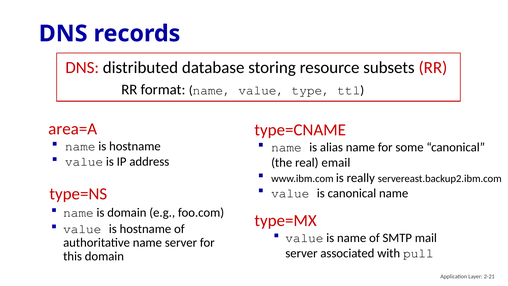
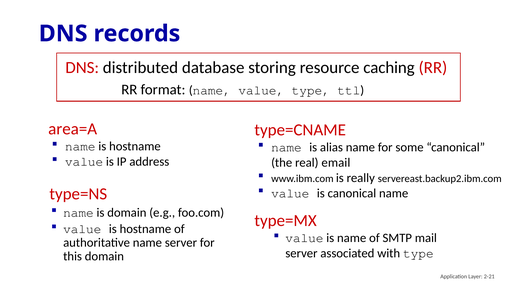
subsets: subsets -> caching (389, 68)
with pull: pull -> type (418, 253)
